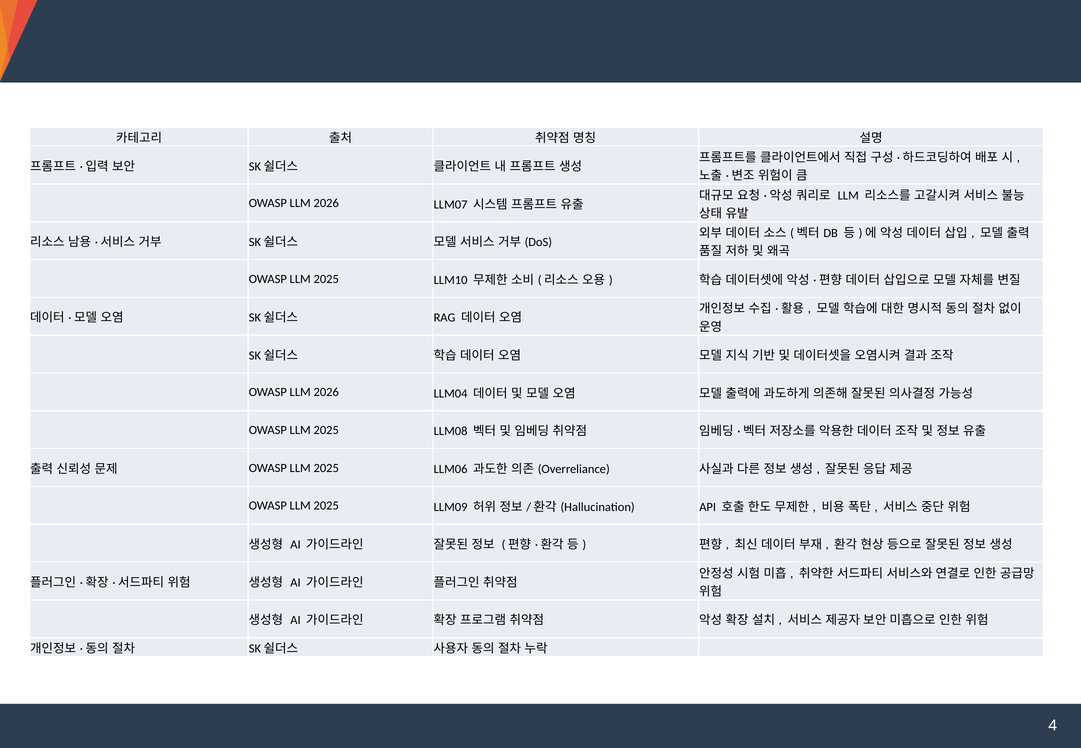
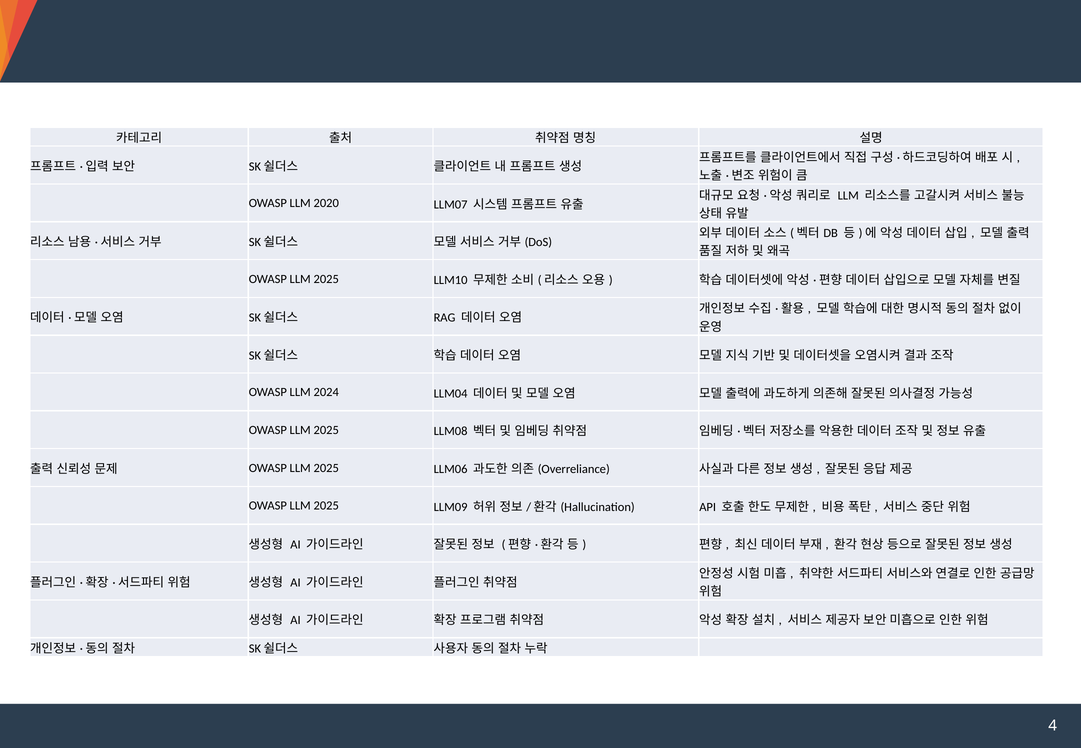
2026: 2026 -> 2020 (326, 203)
2026: 2026 -> 2024 (326, 393)
